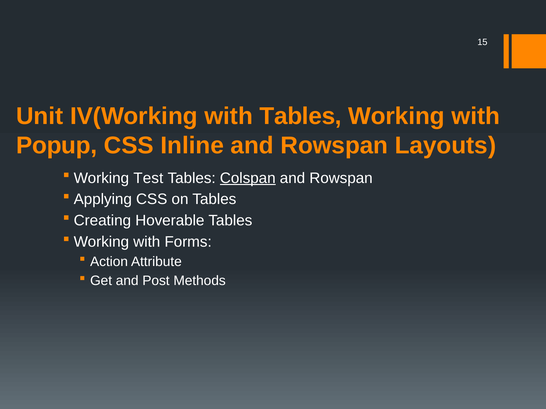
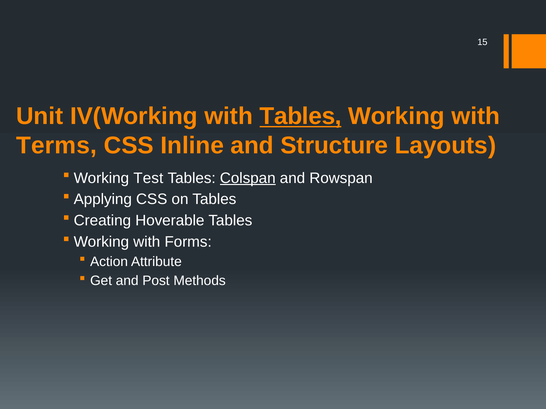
Tables underline: none -> present (301, 116)
Popup: Popup -> Terms (56, 146)
Rowspan: Rowspan -> Structure (334, 146)
